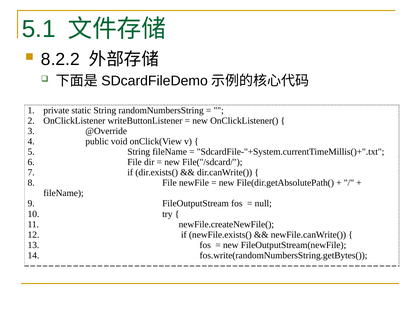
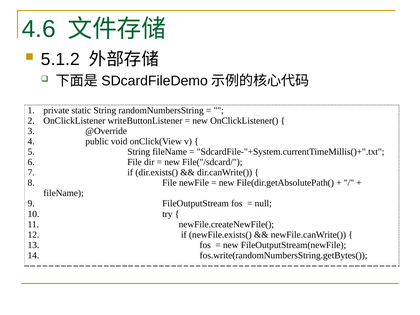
5.1: 5.1 -> 4.6 (39, 29)
8.2.2: 8.2.2 -> 5.1.2 (60, 59)
